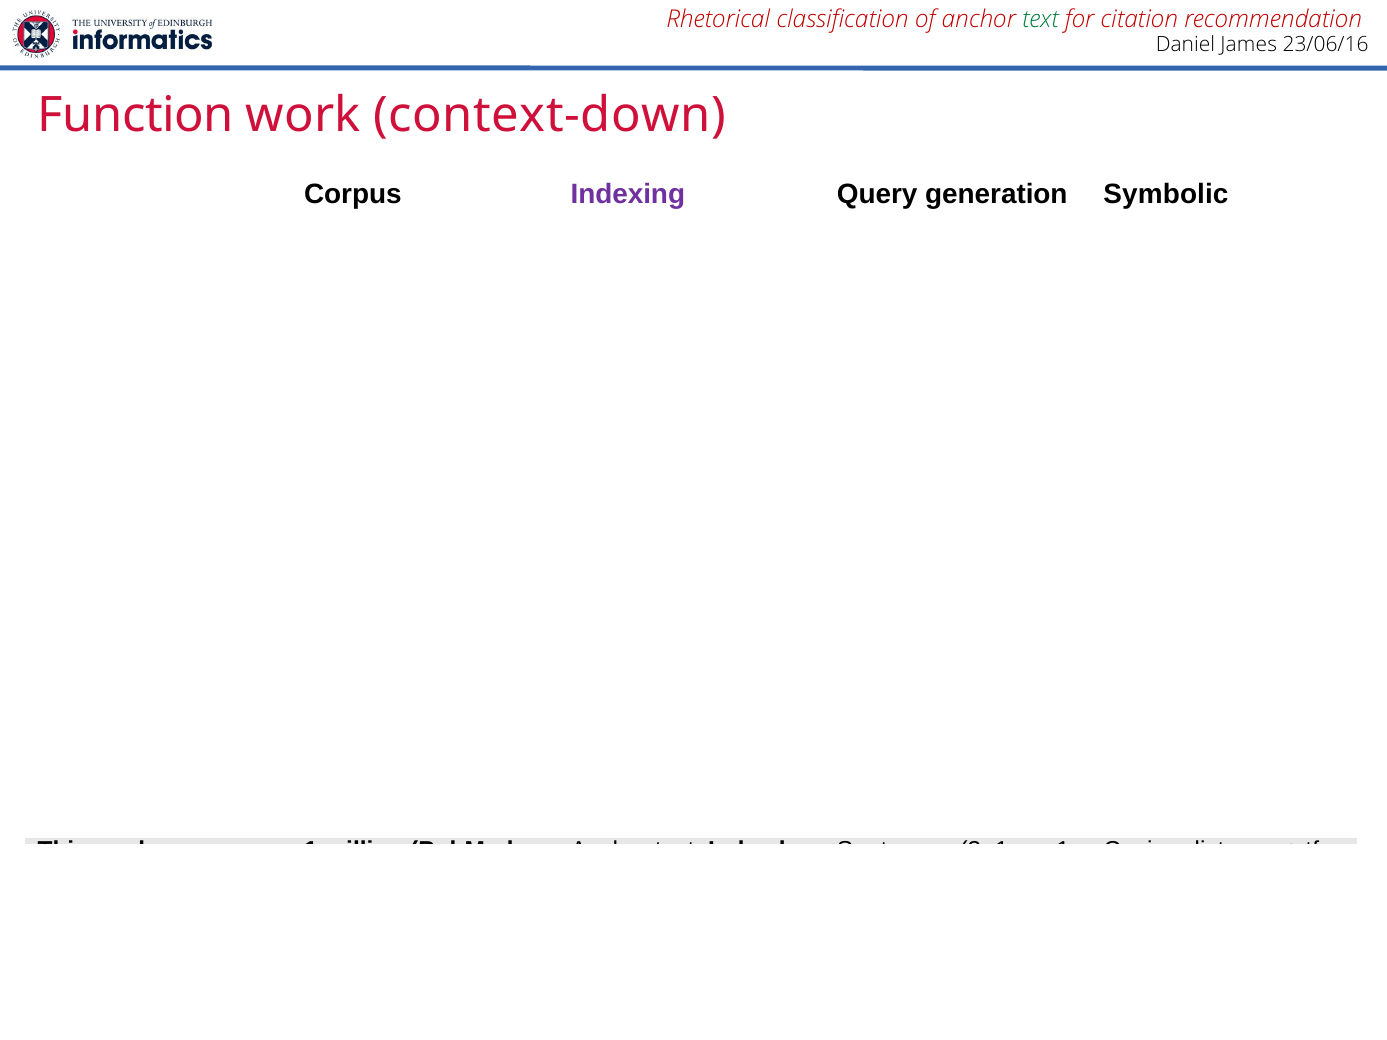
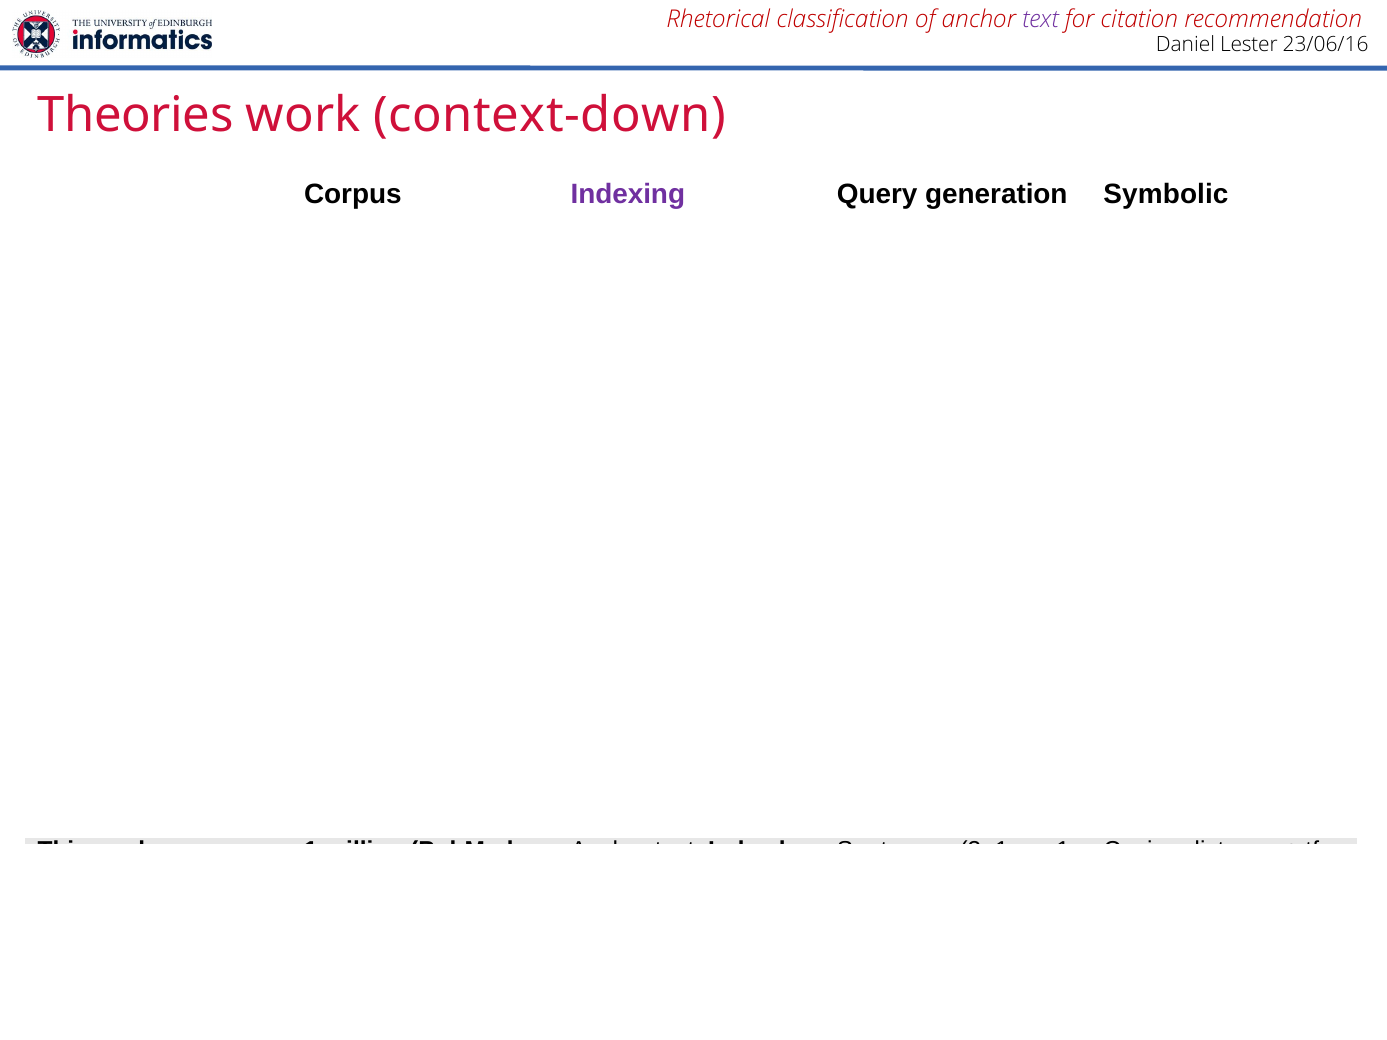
text colour: green -> purple (1040, 19)
James: James -> Lester (1249, 45)
Function: Function -> Theories (136, 115)
